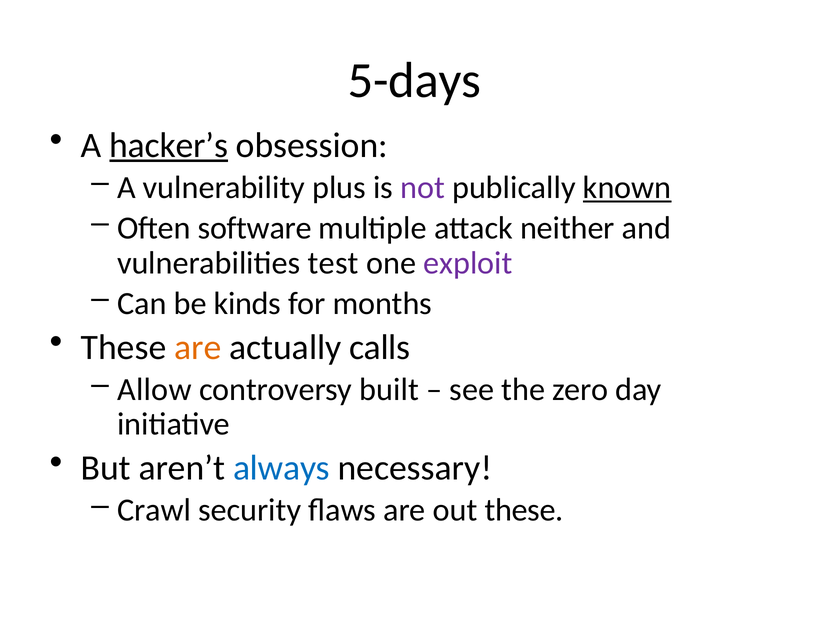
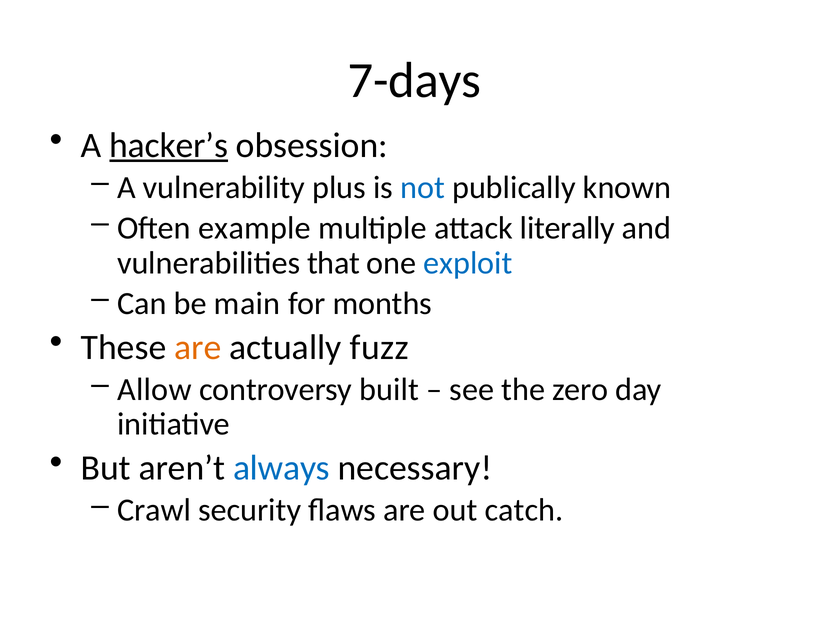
5-days: 5-days -> 7-days (415, 80)
not colour: purple -> blue (423, 187)
known underline: present -> none (627, 187)
software: software -> example (255, 228)
neither: neither -> literally (567, 228)
test: test -> that (333, 263)
exploit colour: purple -> blue (468, 263)
kinds: kinds -> main (247, 303)
calls: calls -> fuzz (379, 347)
out these: these -> catch (524, 510)
